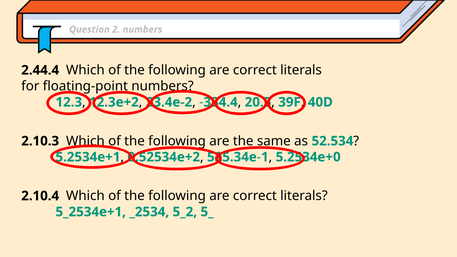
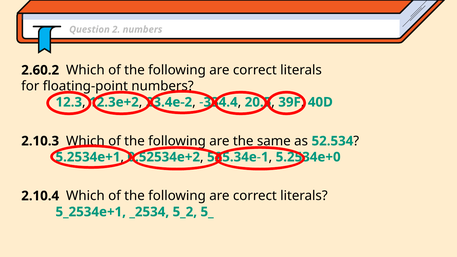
2.44.4: 2.44.4 -> 2.60.2 (40, 70)
